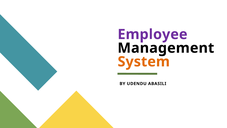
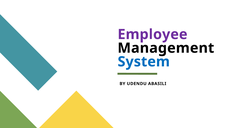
System colour: orange -> blue (144, 62)
